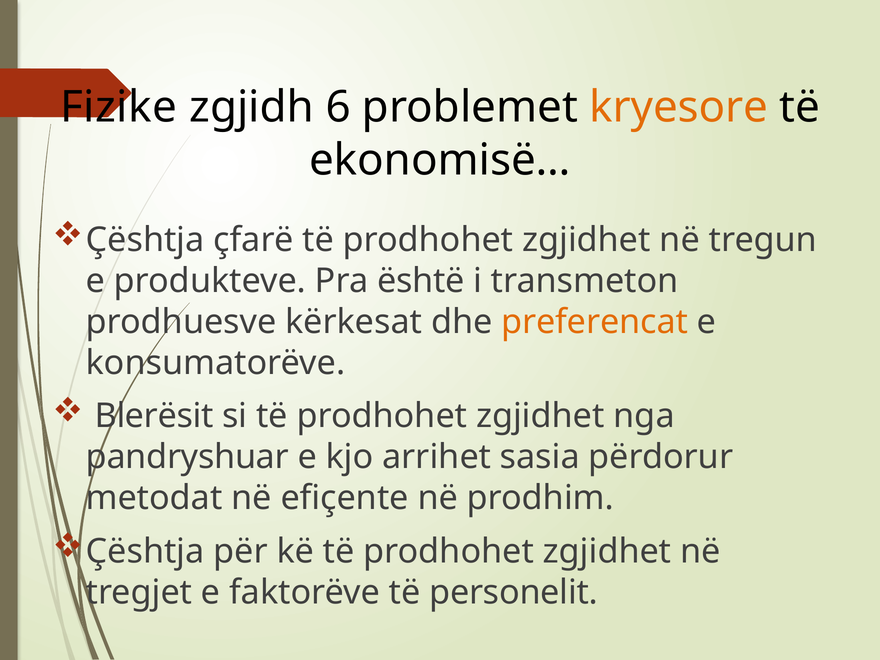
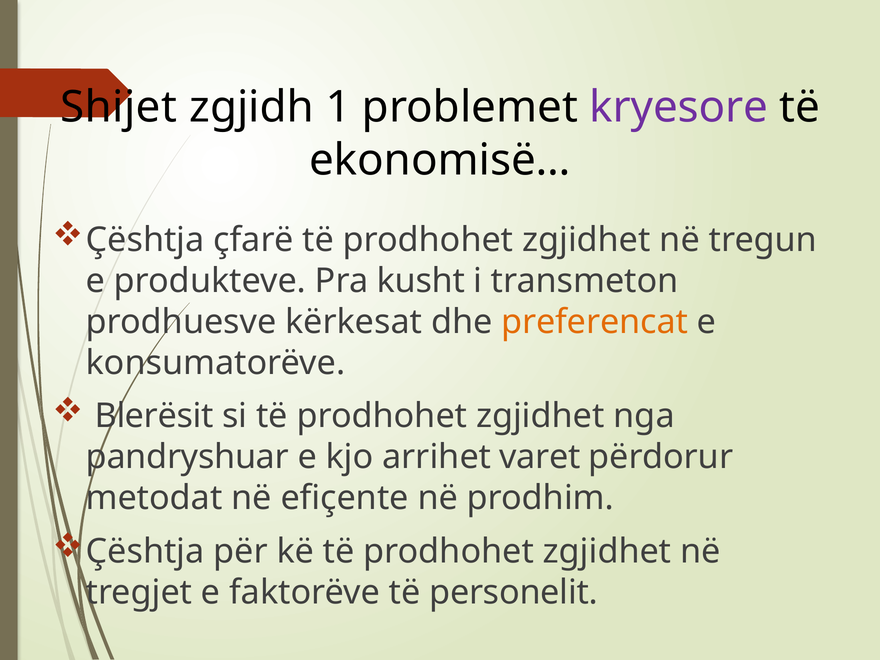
Fizike: Fizike -> Shijet (119, 107)
6: 6 -> 1 (338, 107)
kryesore colour: orange -> purple (679, 107)
është: është -> kusht (421, 281)
sasia: sasia -> varet (540, 457)
